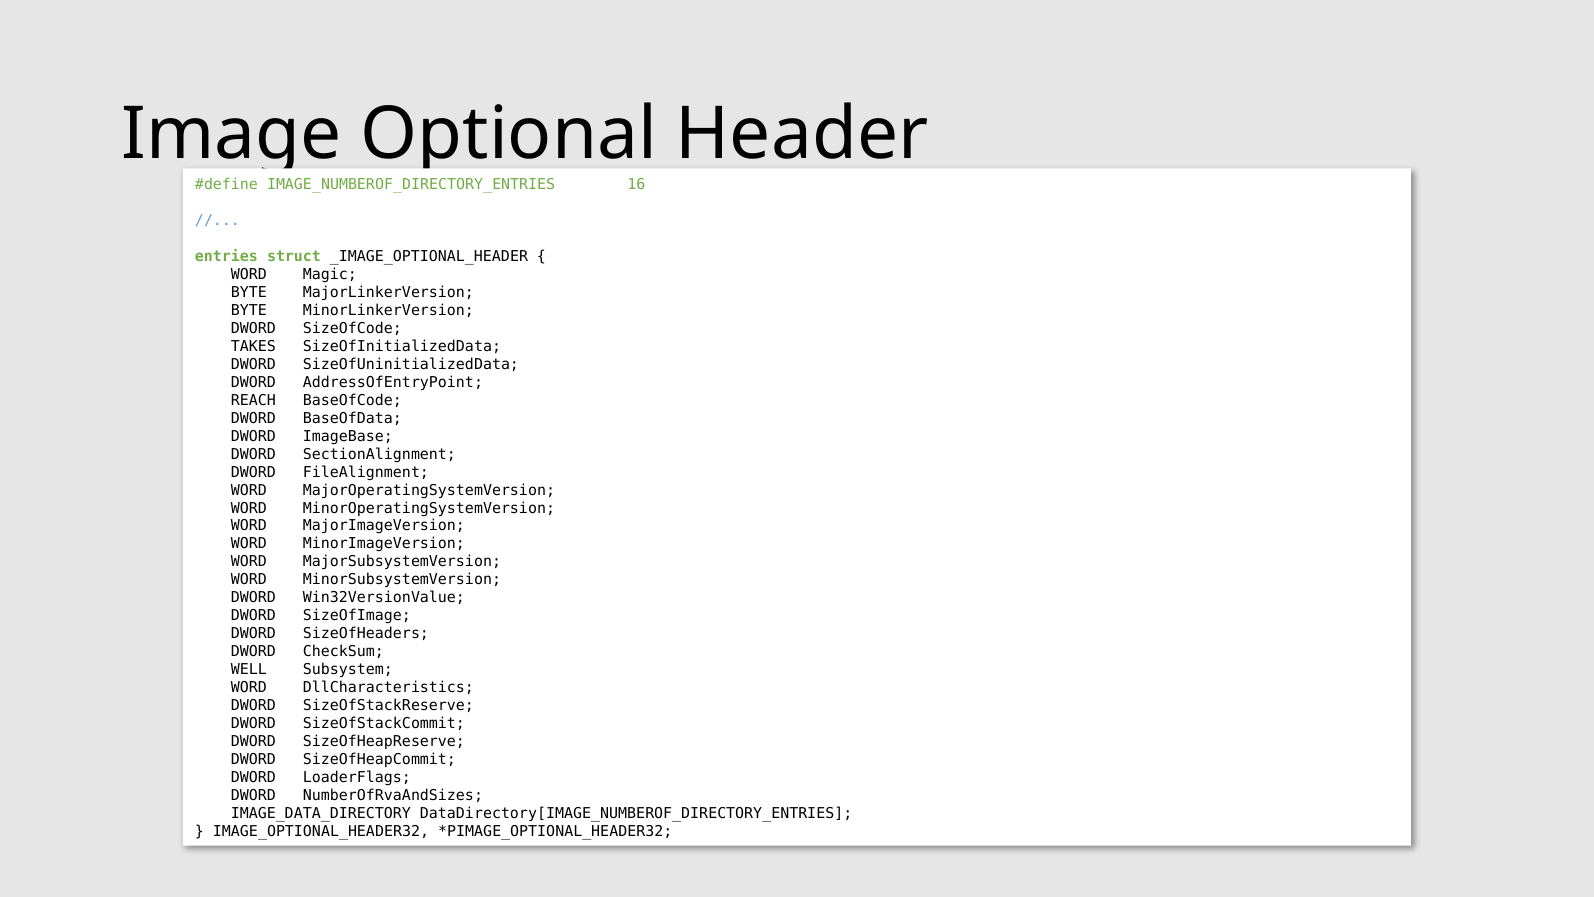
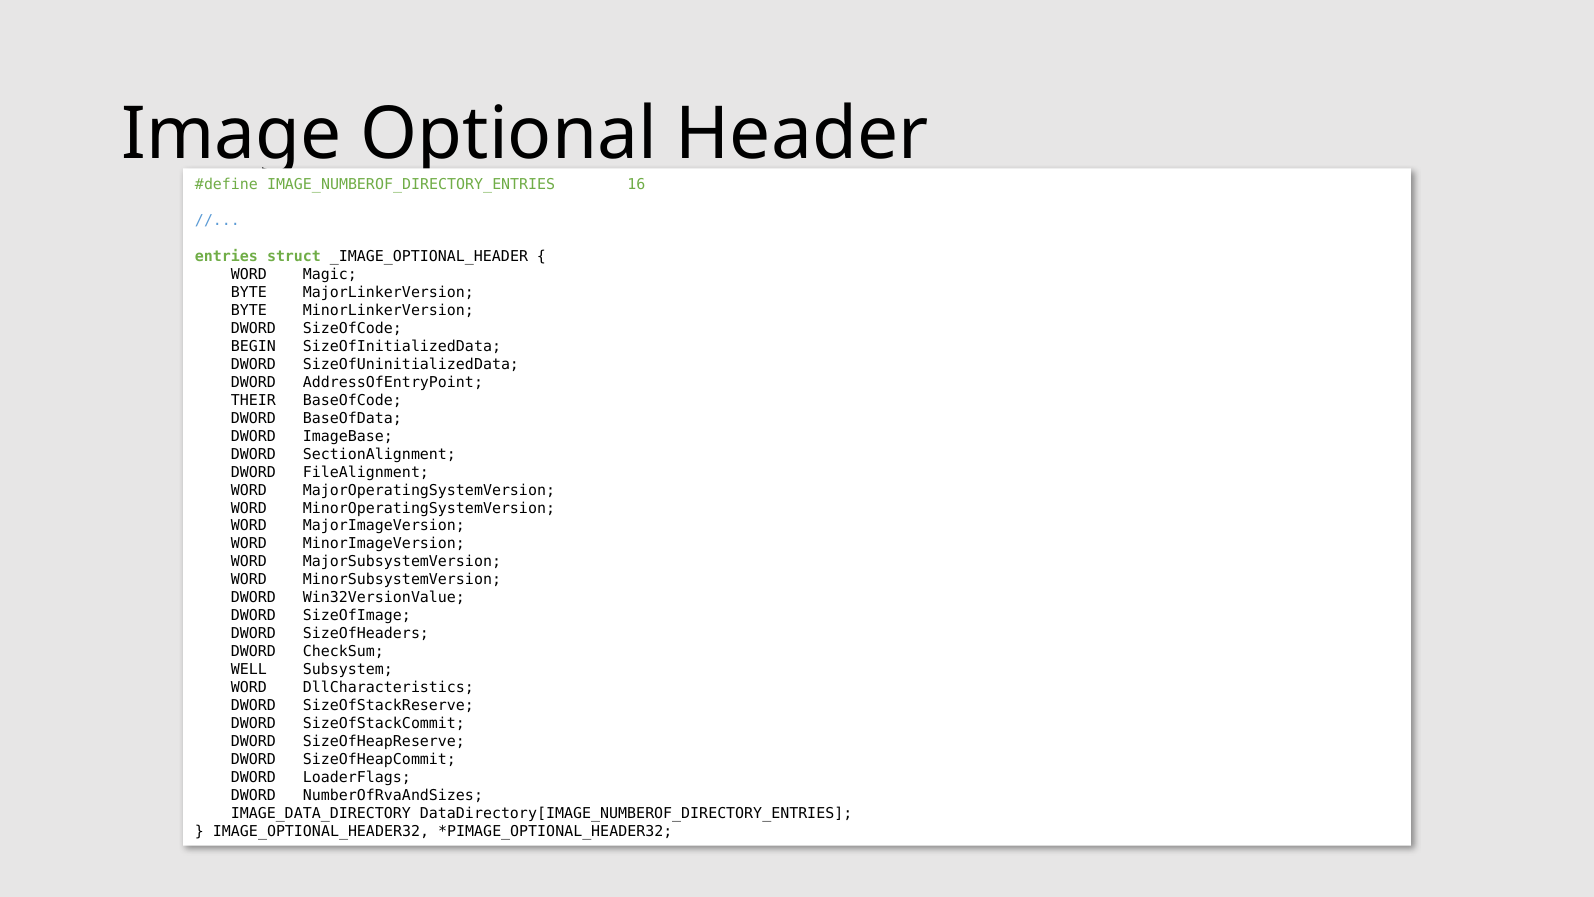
TAKES: TAKES -> BEGIN (253, 346)
REACH: REACH -> THEIR (253, 400)
